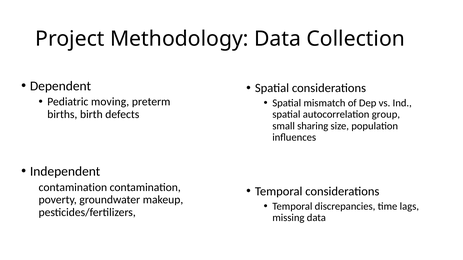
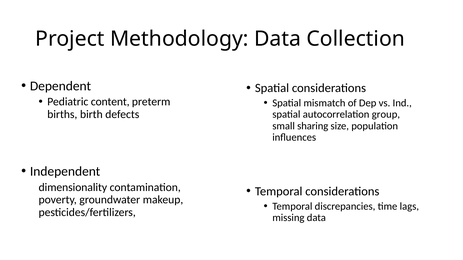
moving: moving -> content (110, 102)
contamination: contamination -> dimensionality (73, 188)
